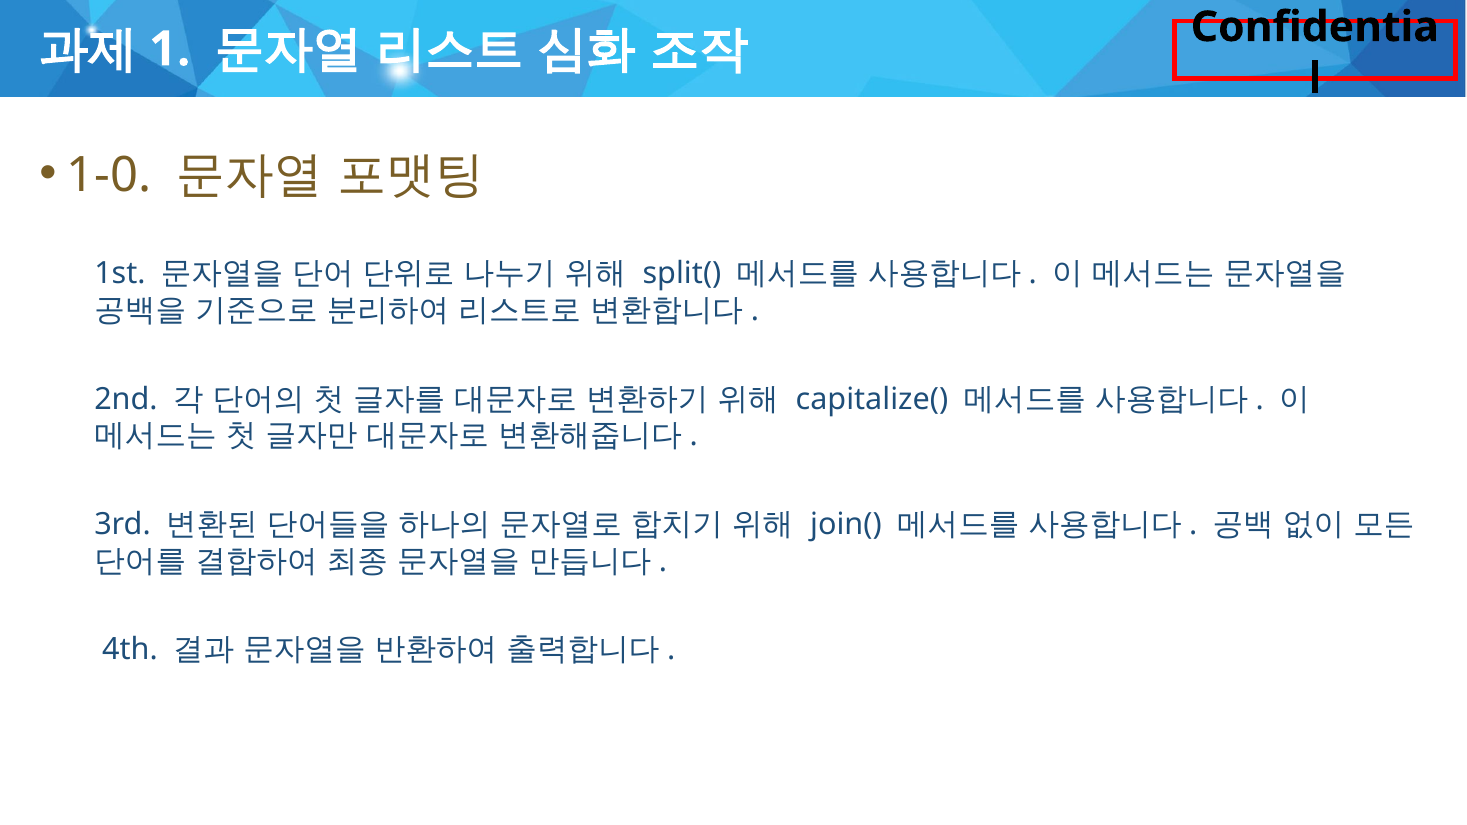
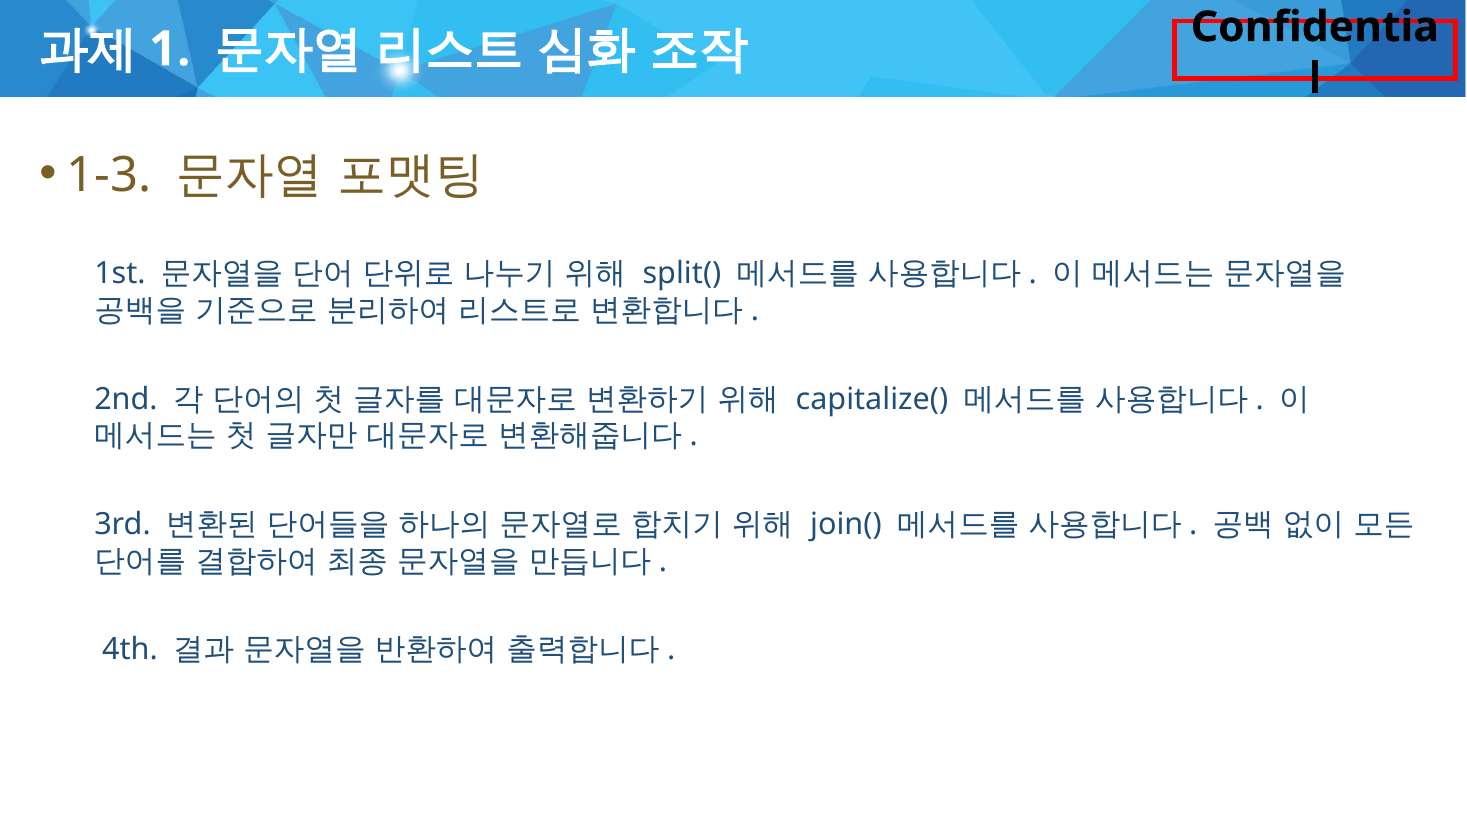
1-0: 1-0 -> 1-3 (109, 175)
